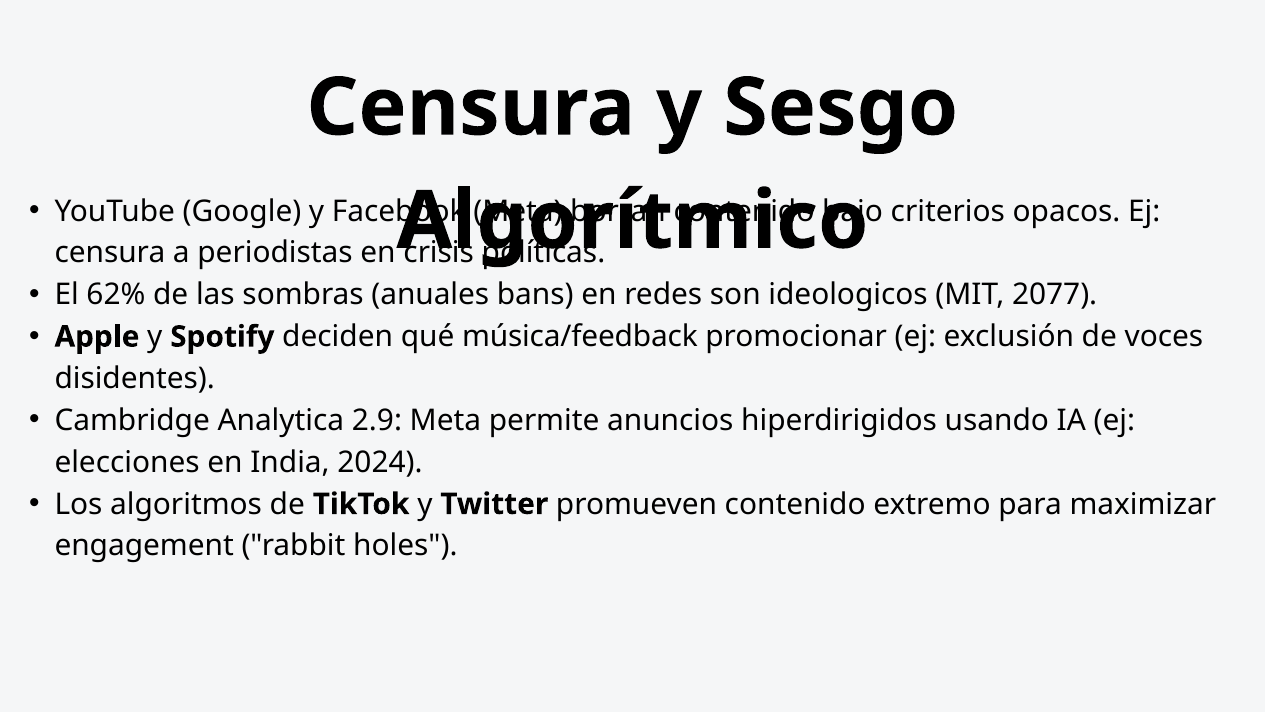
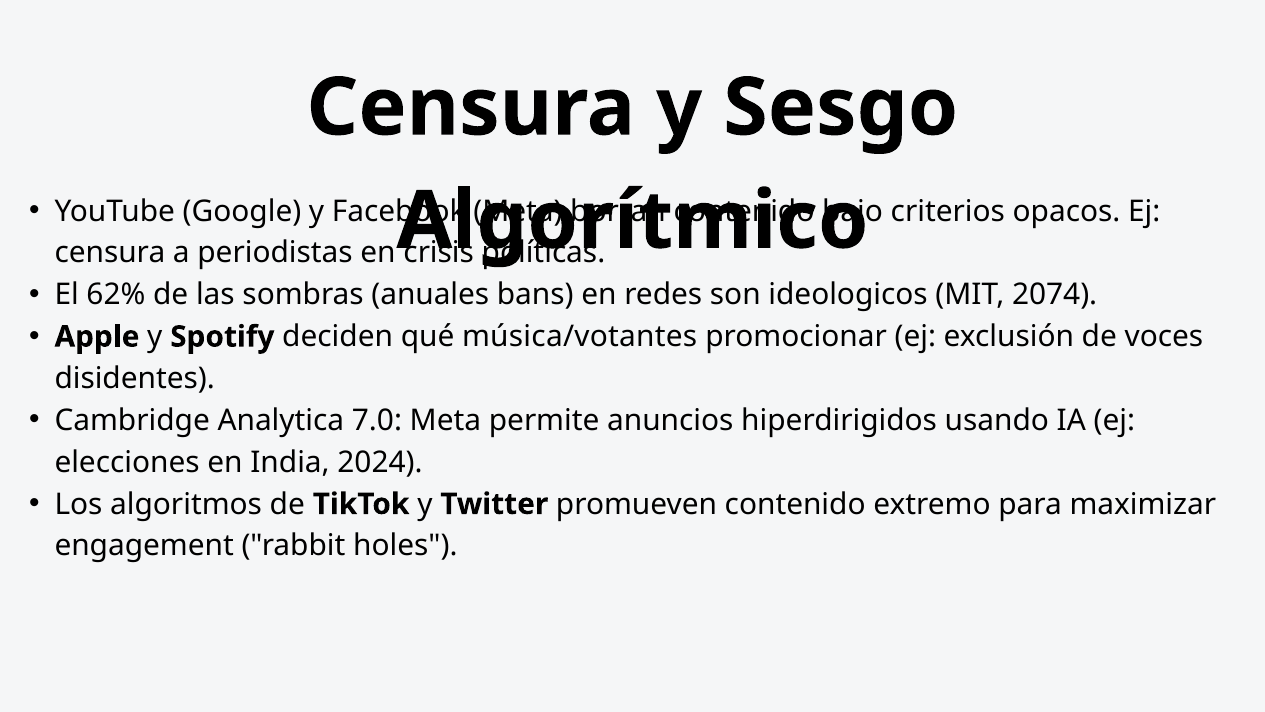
2077: 2077 -> 2074 (1055, 295)
música/feedback: música/feedback -> música/votantes (580, 337)
2.9: 2.9 -> 7.0 (377, 420)
